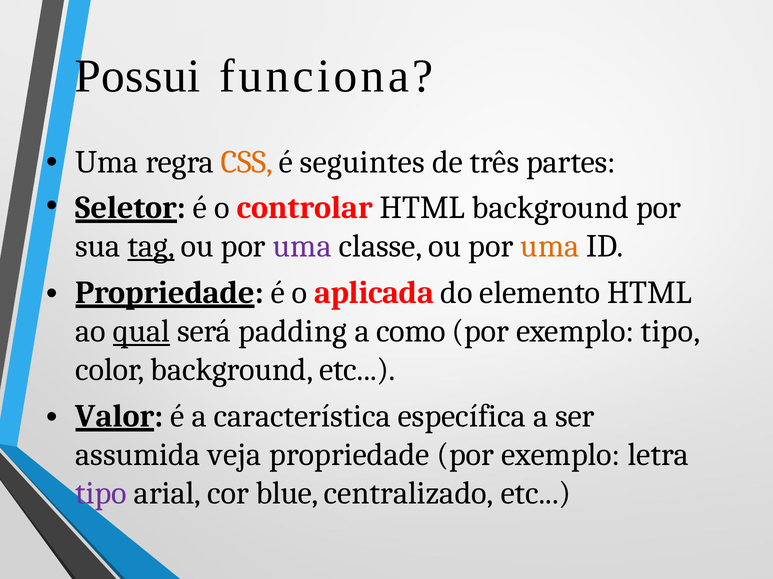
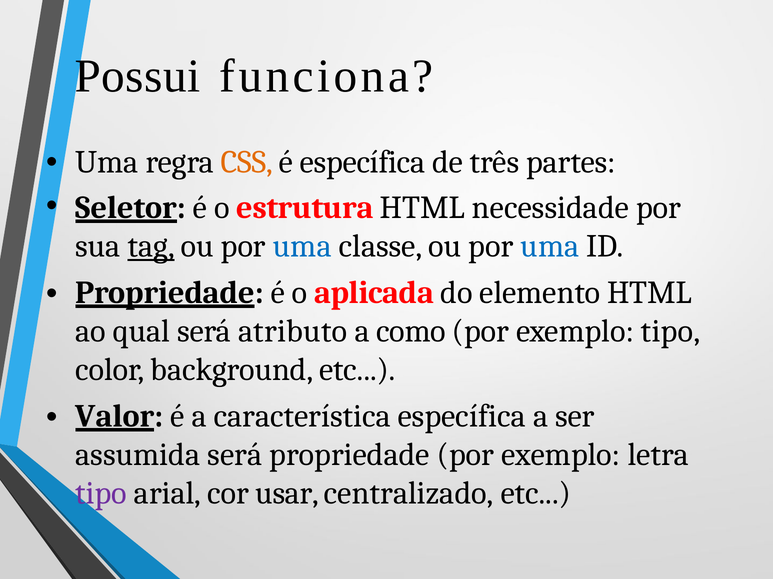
é seguintes: seguintes -> específica (363, 162)
controlar: controlar -> estrutura (305, 208)
HTML background: background -> necessidade (550, 208)
uma colour: purple -> blue (302, 246)
uma colour: orange -> blue (550, 246)
qual underline: present -> none (141, 331)
padding: padding -> atributo (293, 331)
assumida veja: veja -> será (235, 455)
blue: blue -> usar (287, 494)
